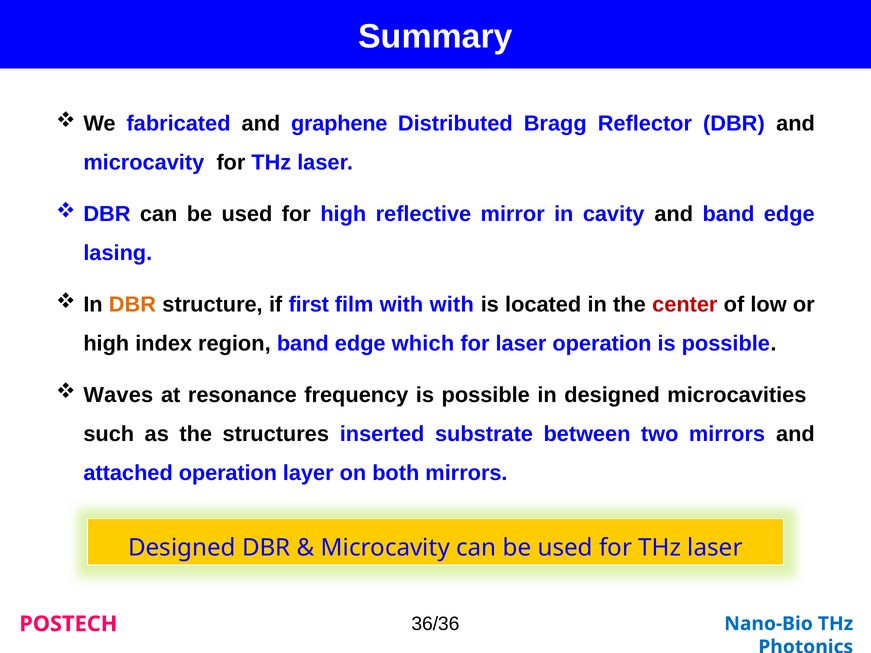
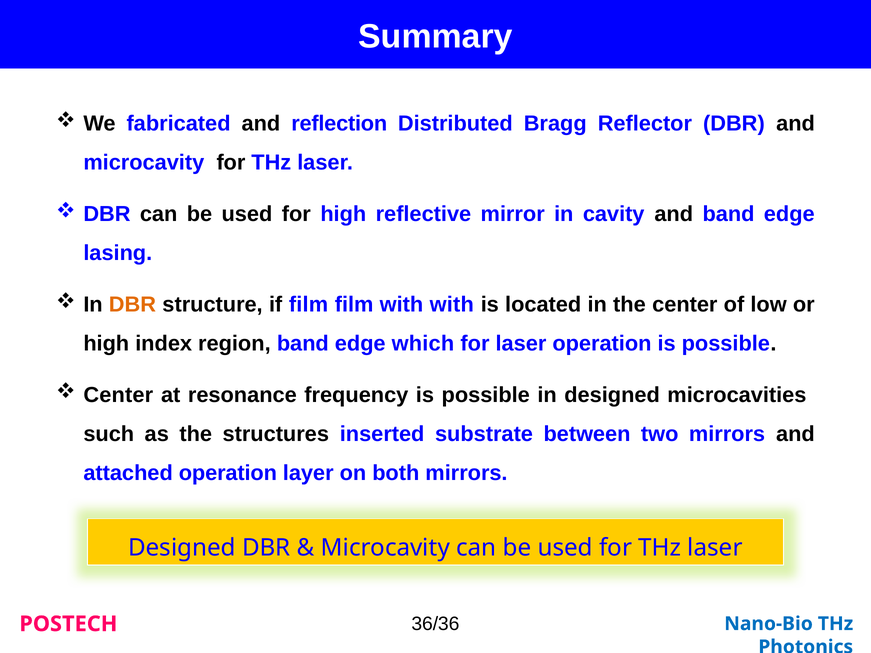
graphene: graphene -> reflection (339, 124)
if first: first -> film (309, 305)
center colour: red -> black (685, 305)
Waves: Waves -> Center (118, 395)
